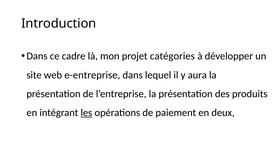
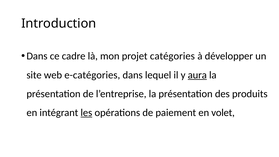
e-entreprise: e-entreprise -> e-catégories (92, 75)
aura underline: none -> present (197, 75)
deux: deux -> volet (223, 113)
